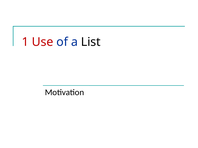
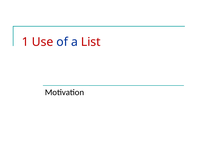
List colour: black -> red (91, 42)
